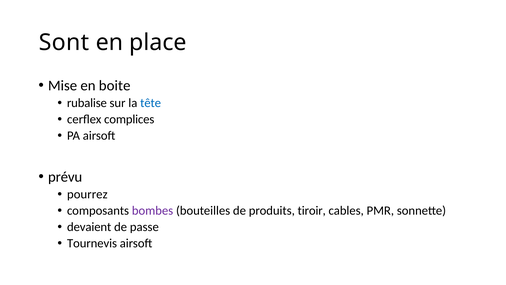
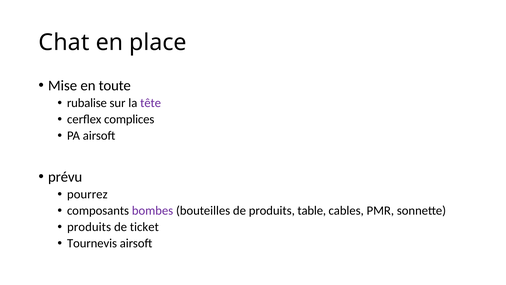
Sont: Sont -> Chat (64, 43)
boite: boite -> toute (115, 86)
tête colour: blue -> purple (151, 103)
tiroir: tiroir -> table (312, 210)
devaient: devaient -> produits (89, 227)
passe: passe -> ticket (144, 227)
